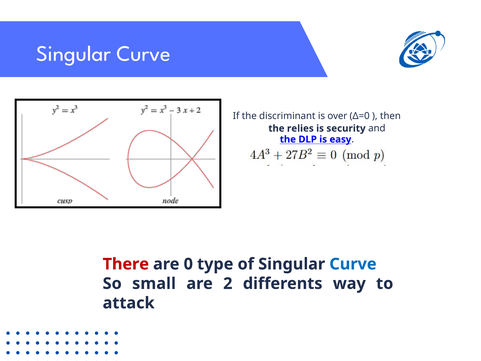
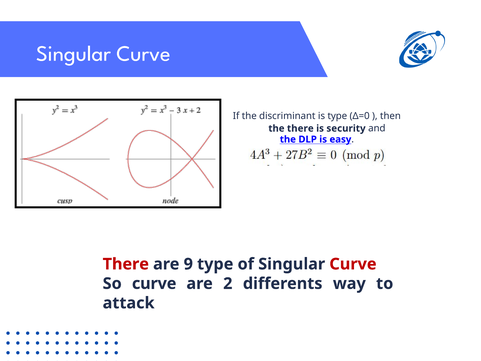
is over: over -> type (337, 116)
the relies: relies -> there (300, 128)
0: 0 -> 9 (188, 264)
Curve colour: blue -> red (353, 264)
So small: small -> curve (154, 283)
